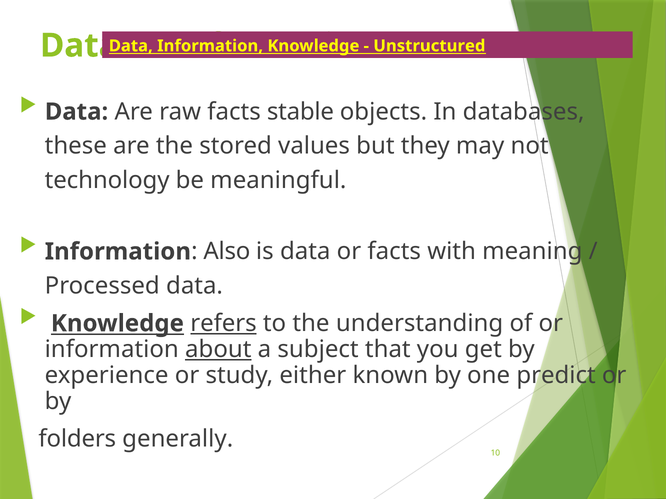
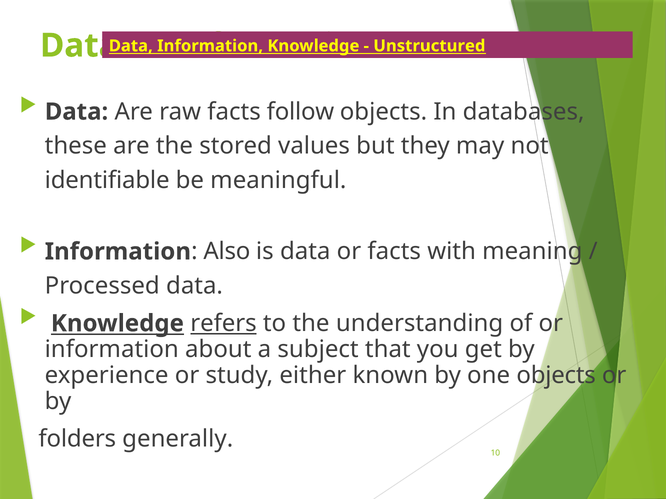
stable: stable -> follow (300, 112)
technology: technology -> identifiable (107, 180)
about underline: present -> none (218, 350)
one predict: predict -> objects (556, 376)
